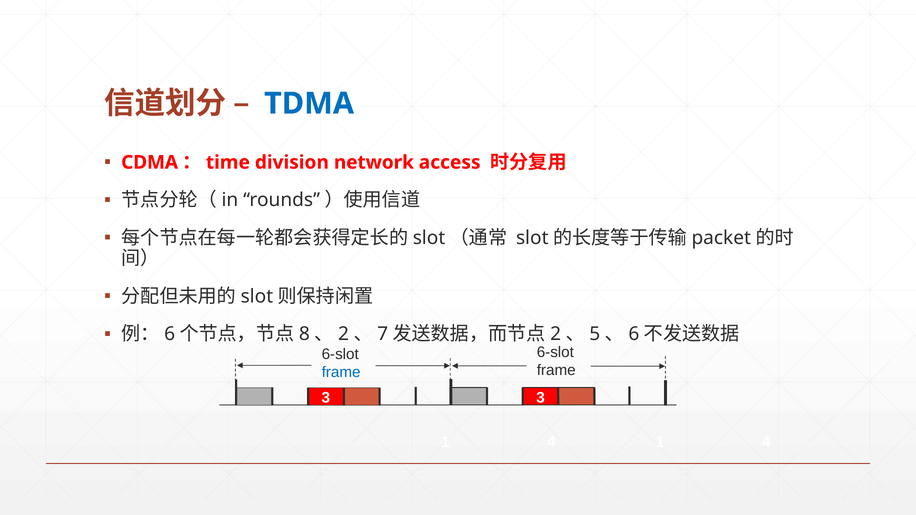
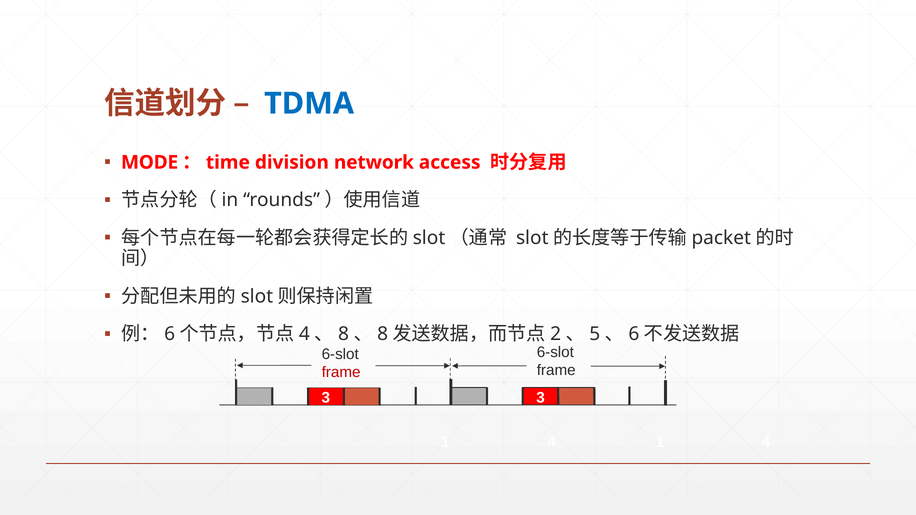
CDMA: CDMA -> MODE (150, 162)
8: 8 -> 4 (304, 334)
2: 2 -> 8 (344, 334)
7: 7 -> 8 (383, 334)
frame colour: blue -> red (341, 372)
